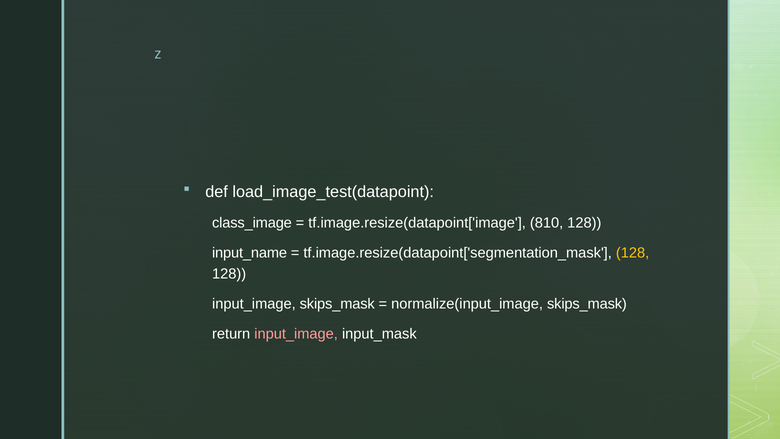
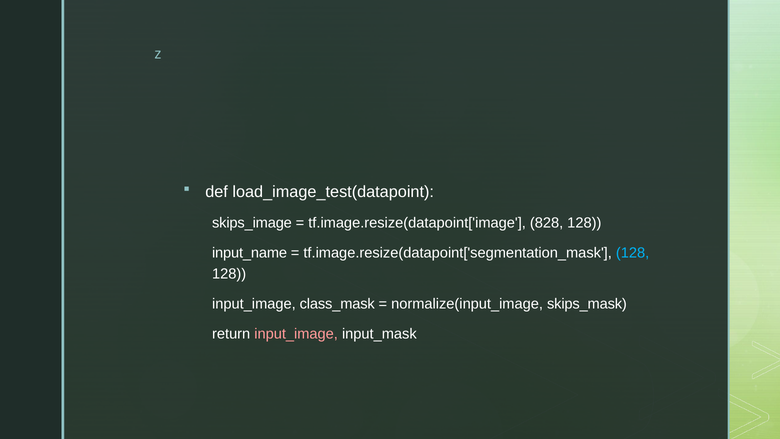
class_image: class_image -> skips_image (252, 223)
810: 810 -> 828 (547, 223)
128 colour: yellow -> light blue (633, 253)
input_image skips_mask: skips_mask -> class_mask (337, 304)
